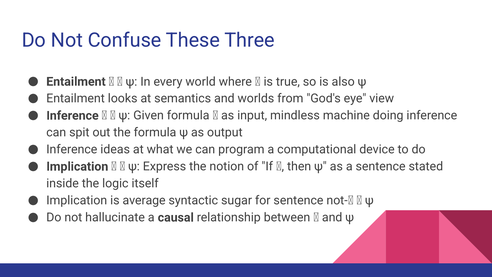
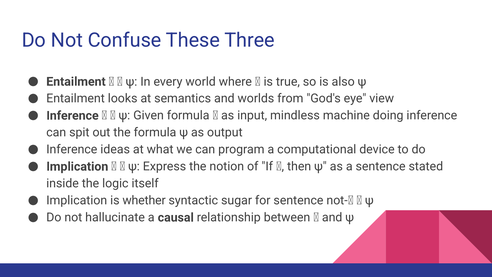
average: average -> whether (144, 200)
